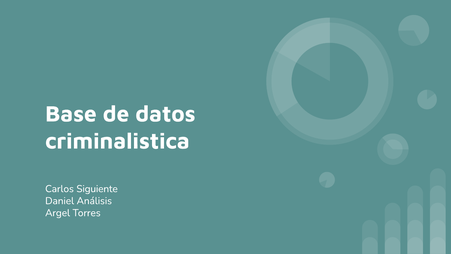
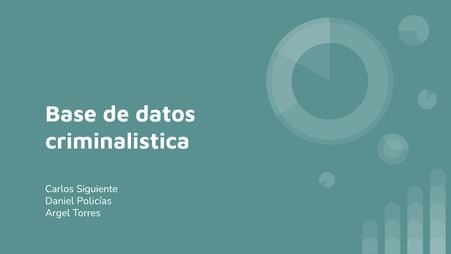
Análisis: Análisis -> Policías (94, 201)
